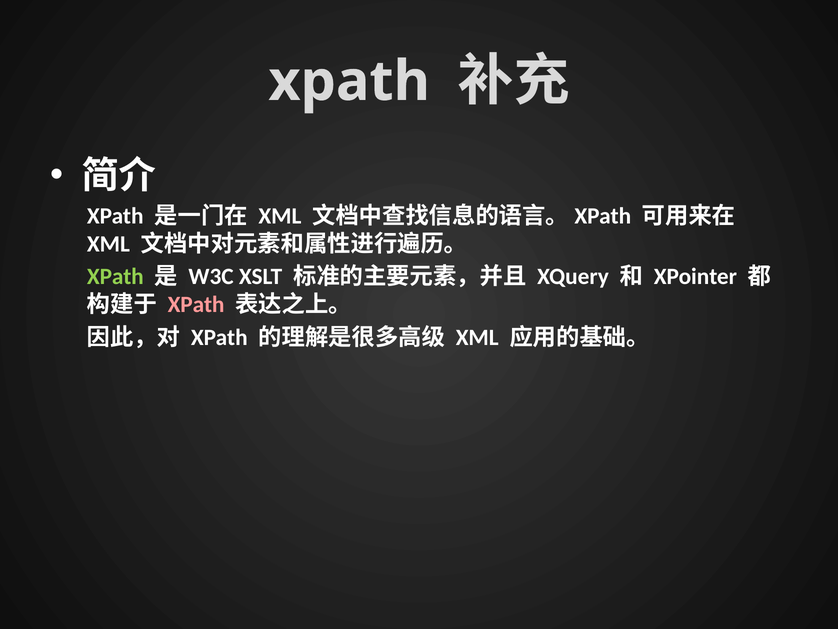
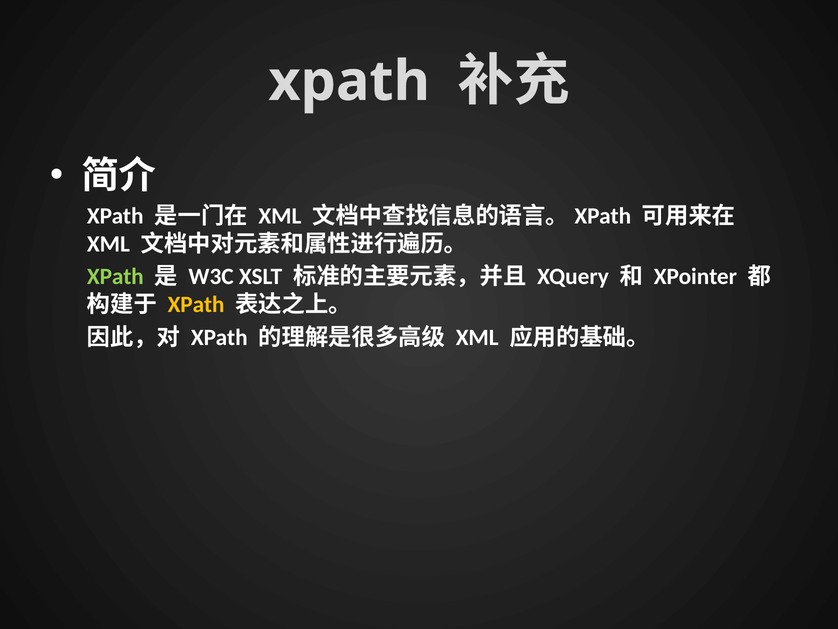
XPath colour: pink -> yellow (196, 304)
